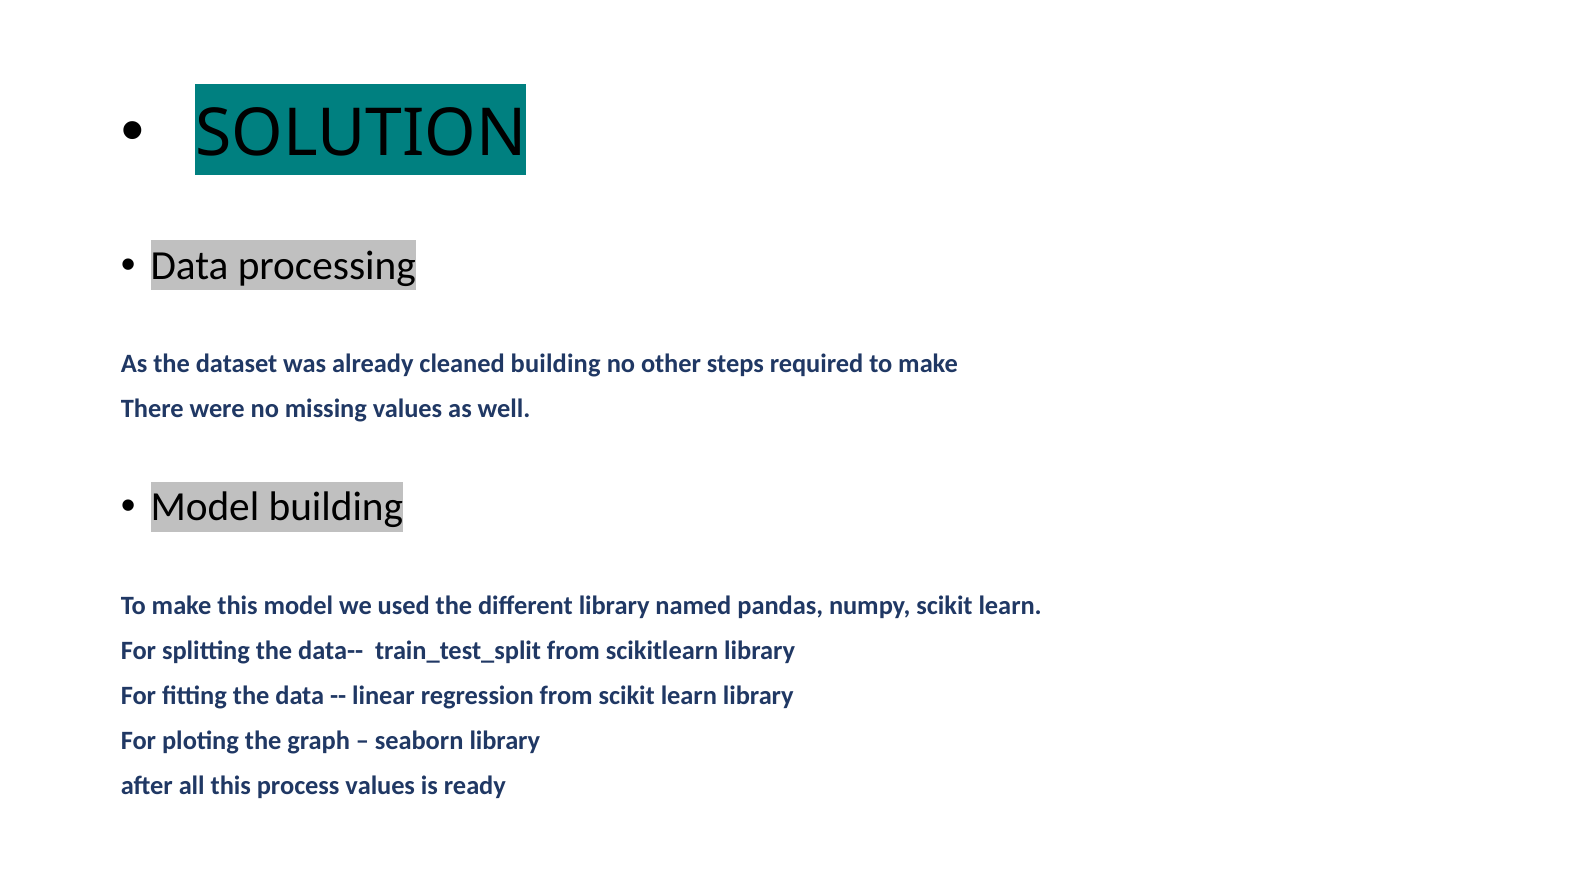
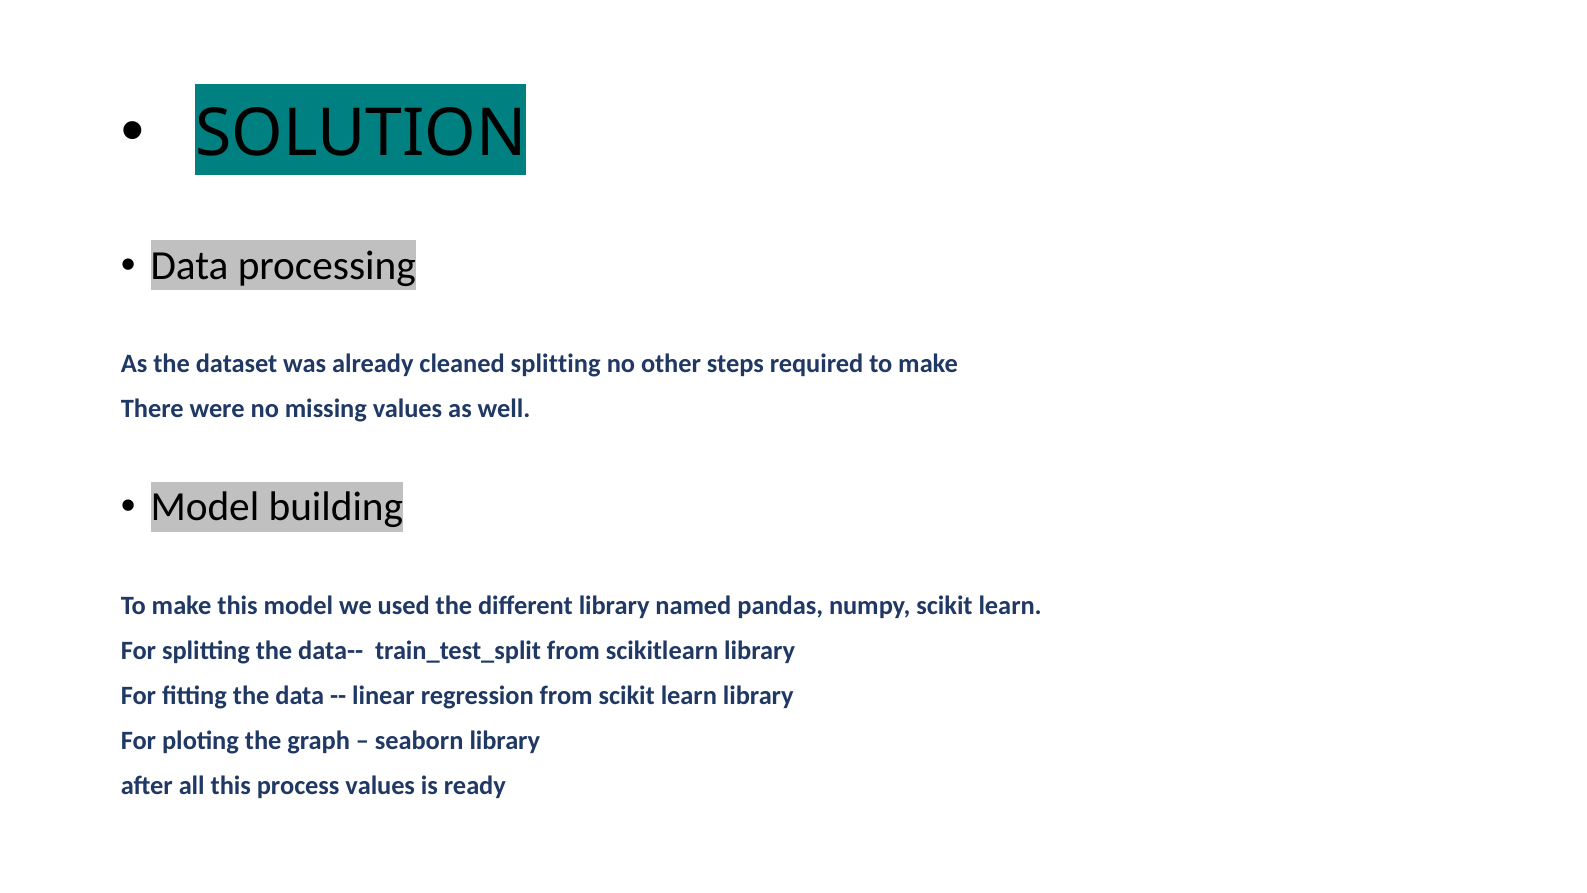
cleaned building: building -> splitting (556, 364)
